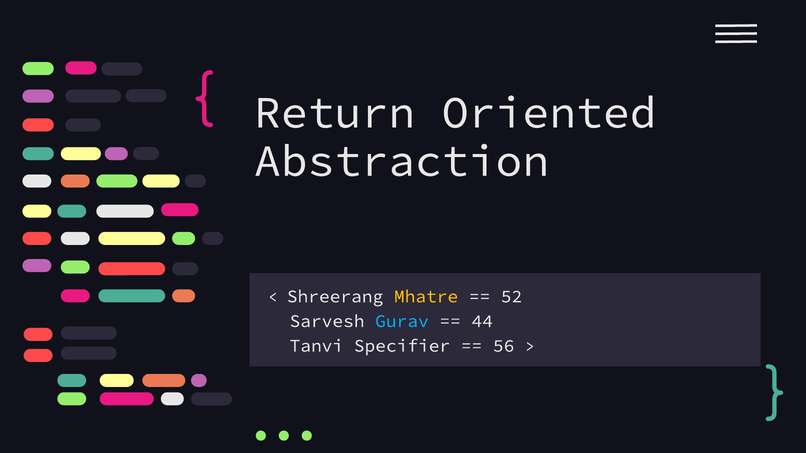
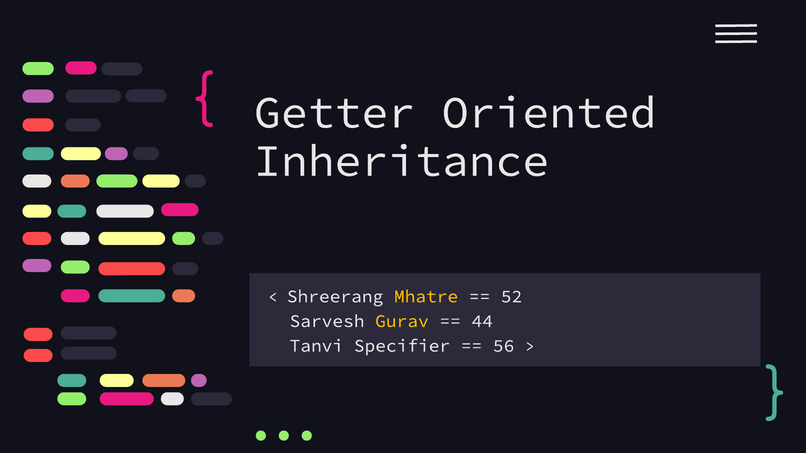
Return: Return -> Getter (335, 113)
Abstraction: Abstraction -> Inheritance (402, 161)
Gurav colour: light blue -> yellow (402, 321)
